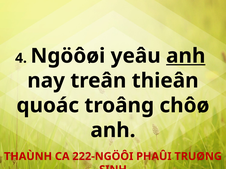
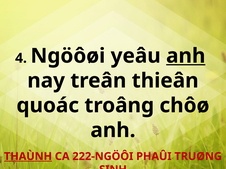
THAÙNH underline: none -> present (28, 157)
